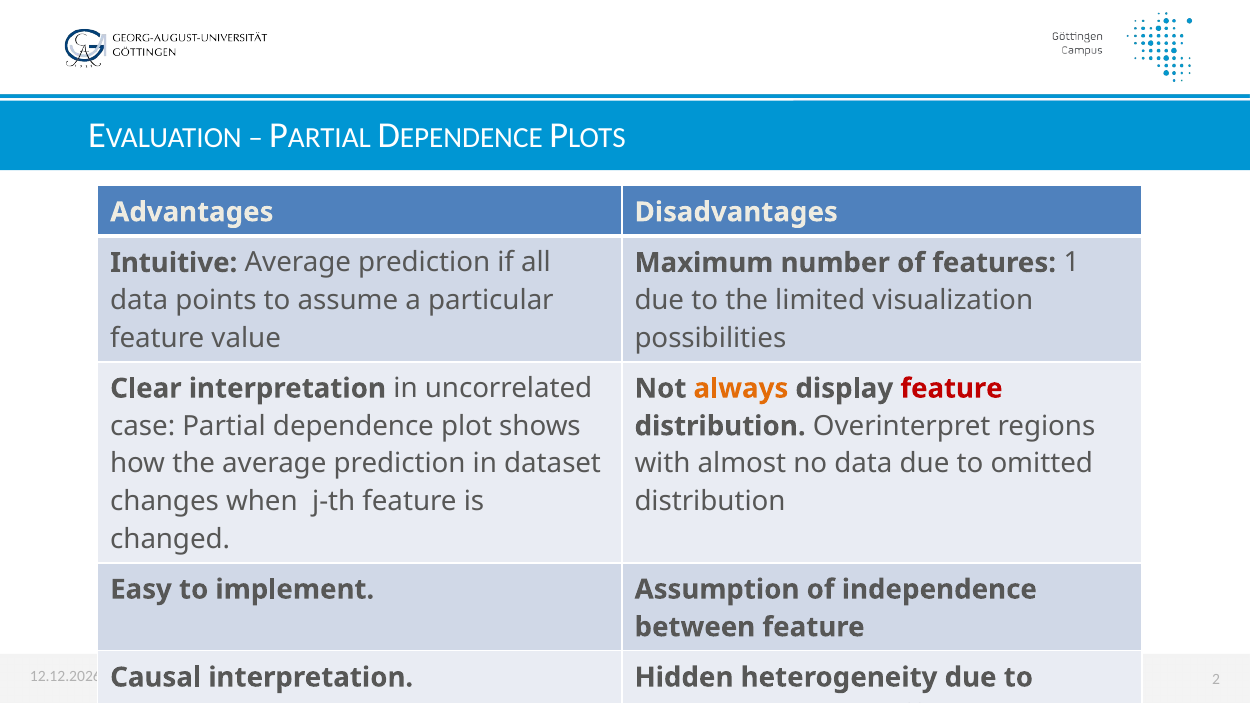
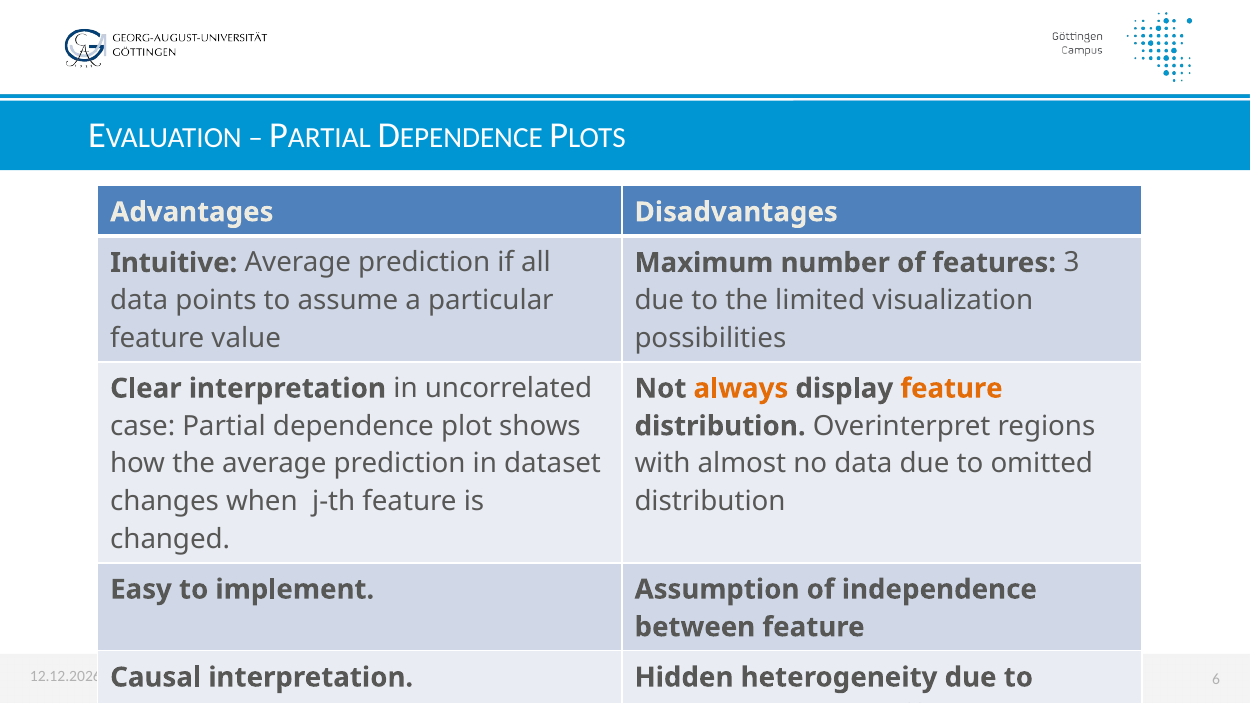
1: 1 -> 3 (1072, 263)
feature colour: red -> orange (952, 389)
2: 2 -> 6 (1216, 680)
